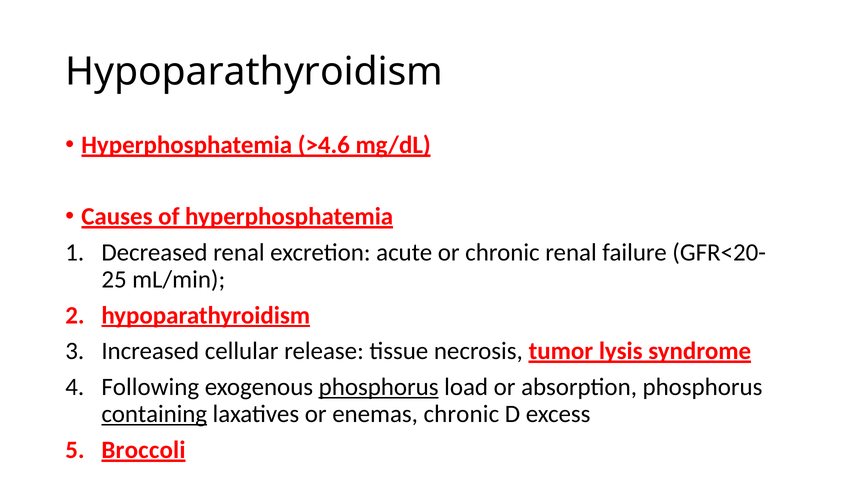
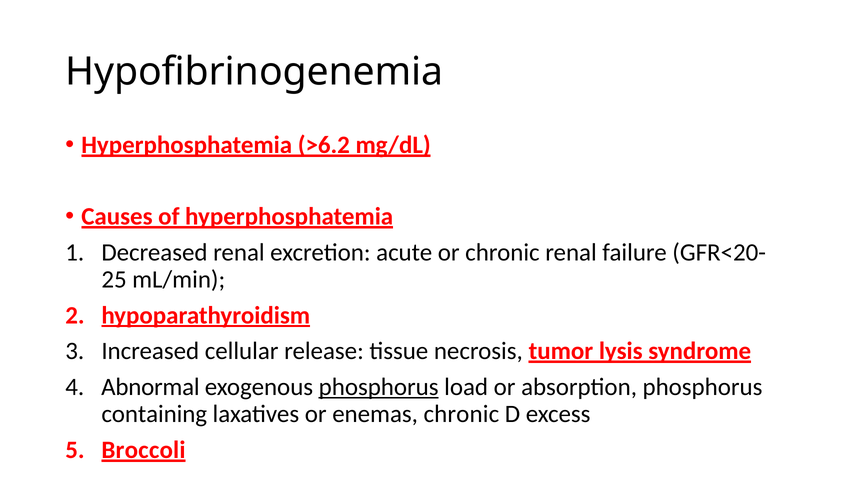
Hypoparathyroidism: Hypoparathyroidism -> Hypofibrinogenemia (254, 72)
>4.6: >4.6 -> >6.2 (324, 145)
Following: Following -> Abnormal (150, 387)
containing underline: present -> none (154, 414)
